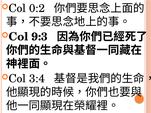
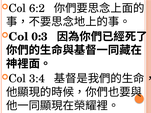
0:2: 0:2 -> 6:2 (37, 8)
9:3: 9:3 -> 0:3 (40, 37)
